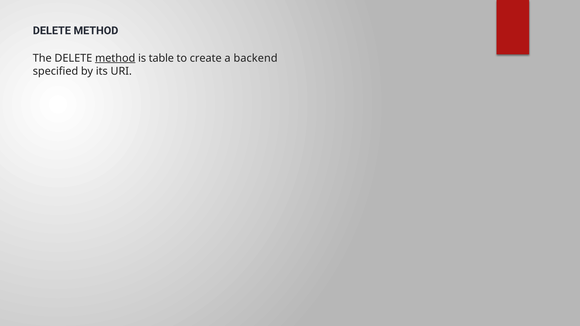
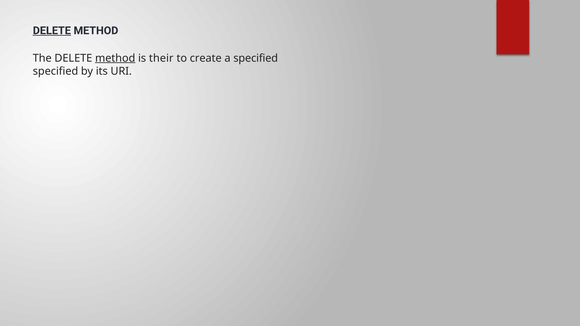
DELETE underline: none -> present (52, 31)
table: table -> their (161, 58)
a backend: backend -> specified (256, 58)
